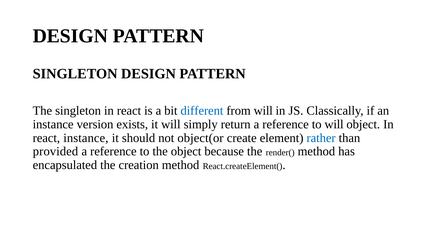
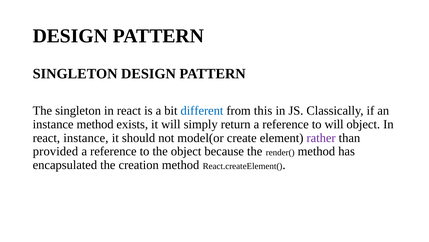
from will: will -> this (263, 110)
instance version: version -> method (95, 124)
object(or: object(or -> model(or (201, 137)
rather colour: blue -> purple (321, 137)
